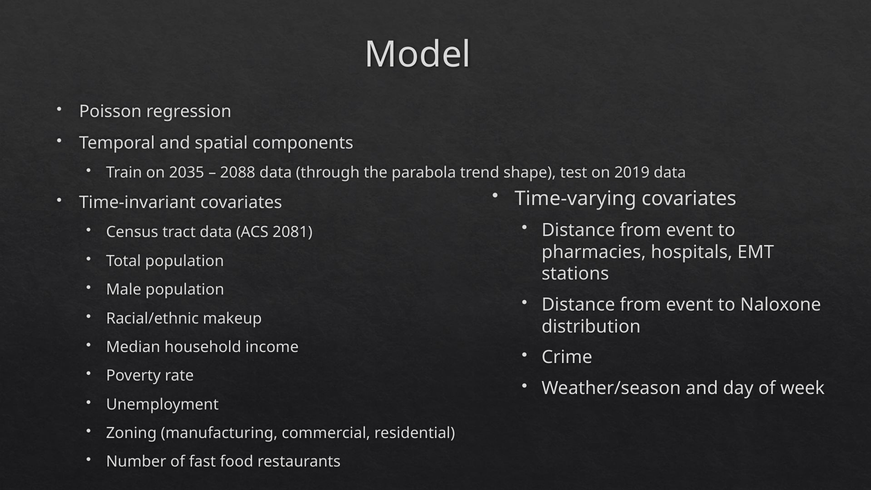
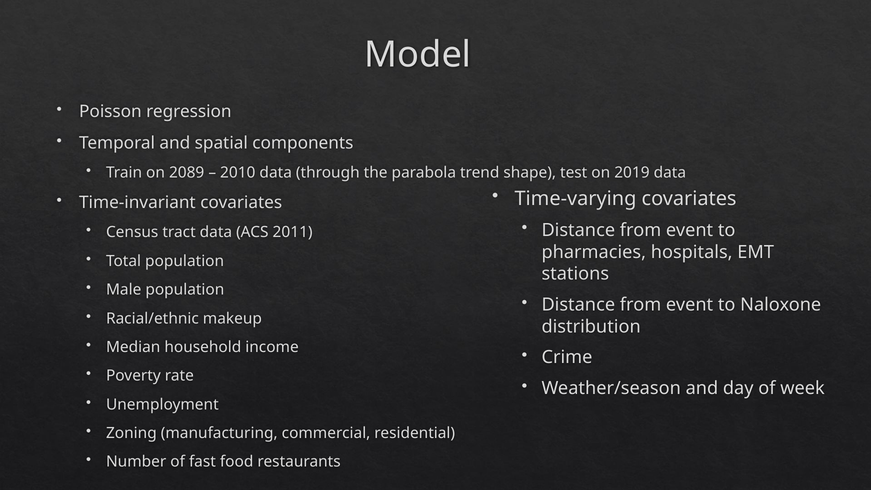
2035: 2035 -> 2089 (187, 172)
2088: 2088 -> 2010 (238, 172)
2081: 2081 -> 2011 (293, 232)
